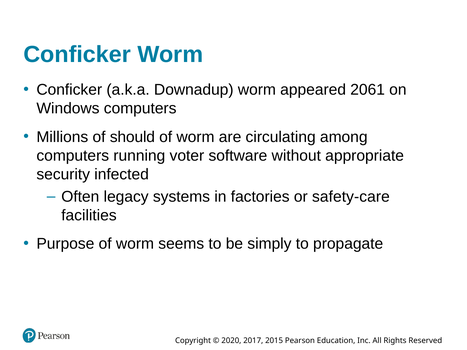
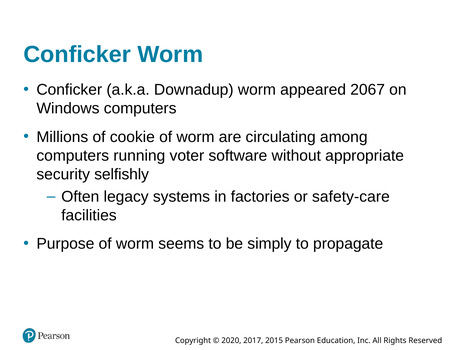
2061: 2061 -> 2067 (368, 90)
should: should -> cookie (132, 137)
infected: infected -> selfishly (122, 174)
